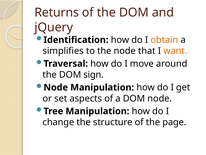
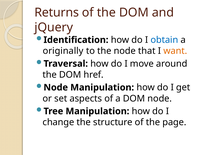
obtain colour: orange -> blue (164, 40)
simplifies: simplifies -> originally (63, 51)
sign: sign -> href (94, 74)
